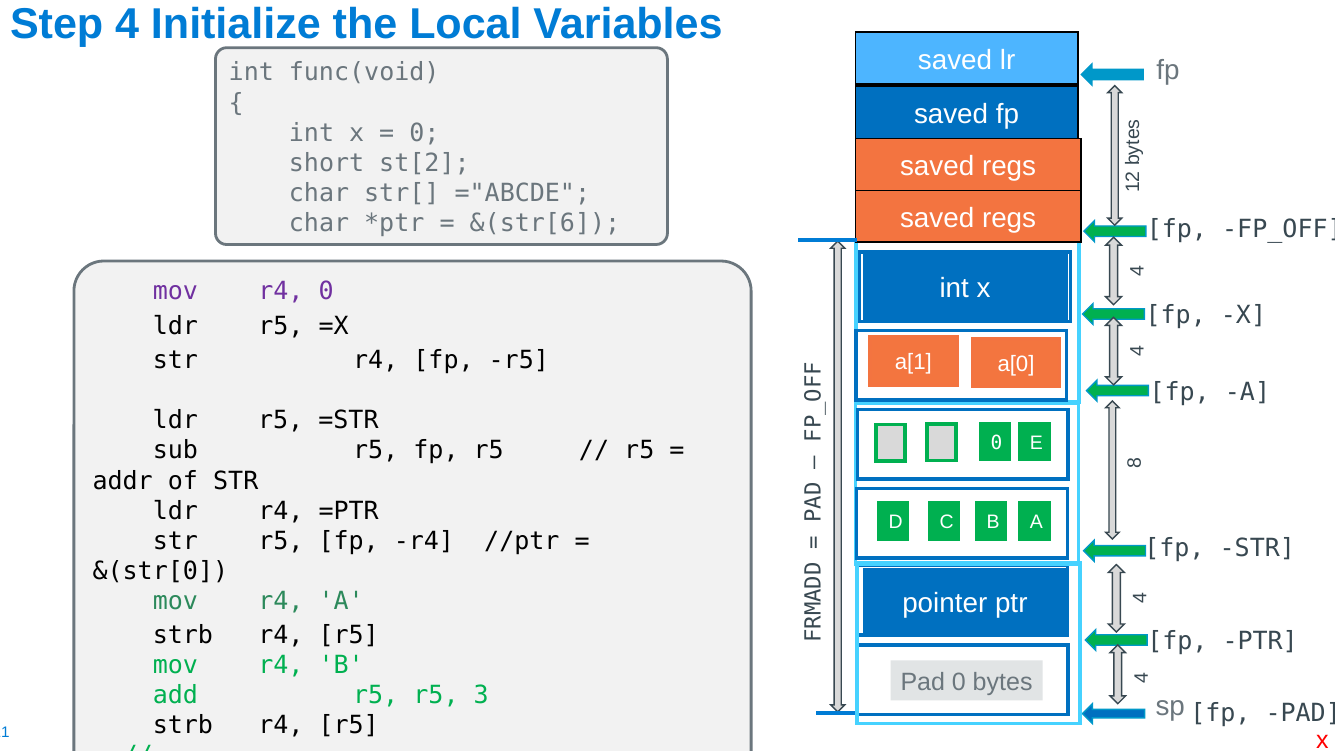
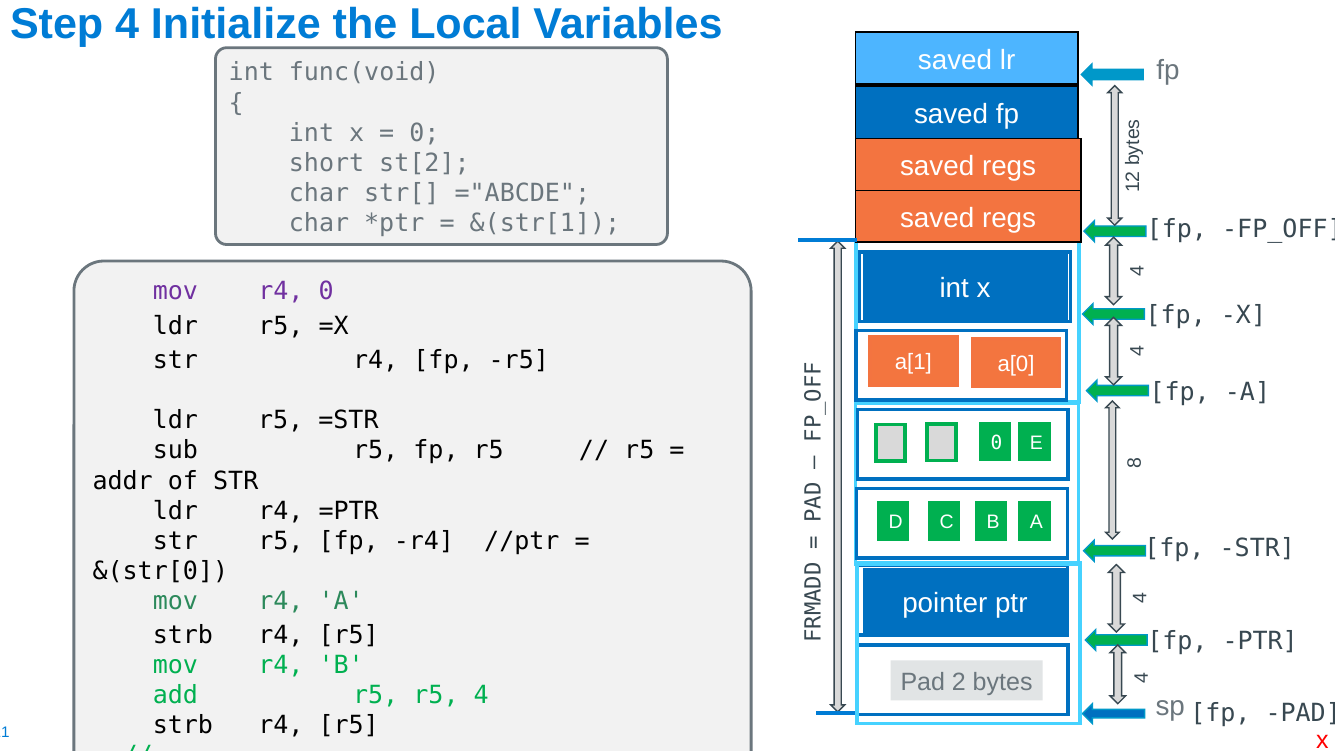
&(str[6: &(str[6 -> &(str[1 (545, 223)
Pad 0: 0 -> 2 (959, 682)
r5 3: 3 -> 4 (481, 695)
